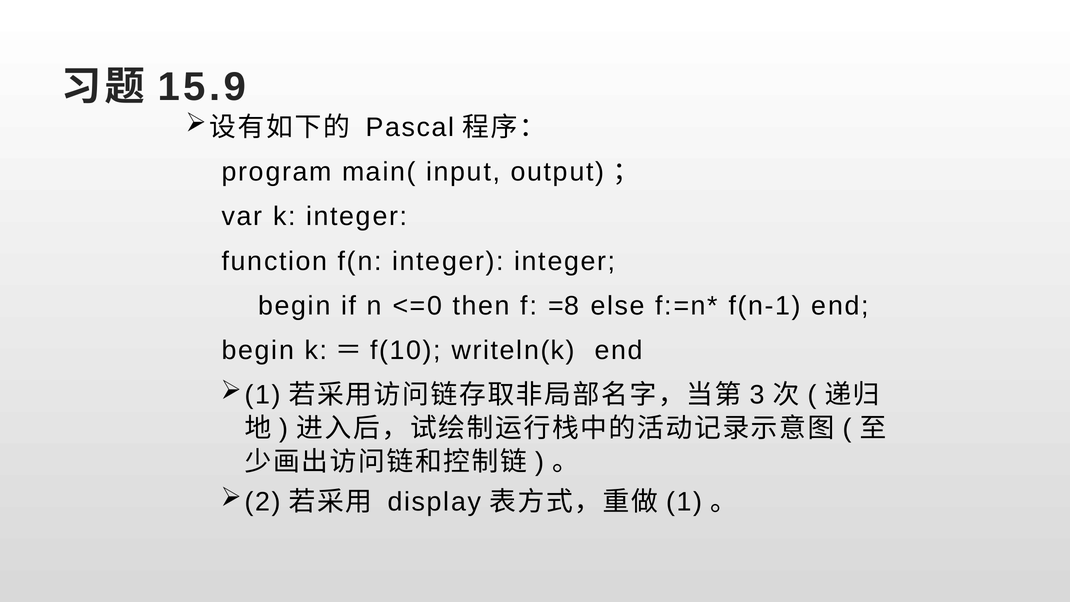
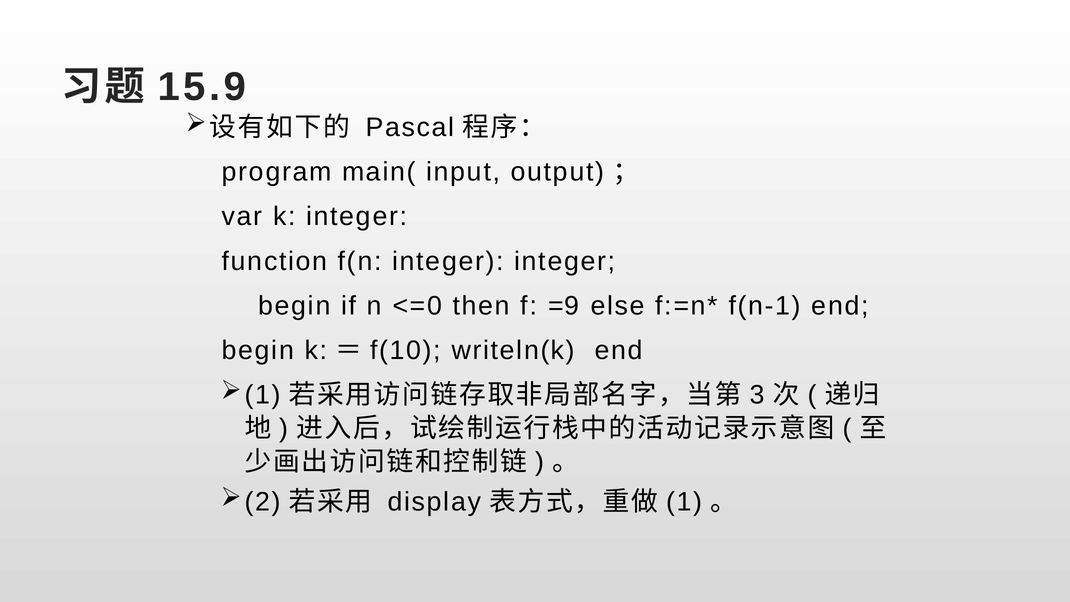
=8: =8 -> =9 (564, 306)
